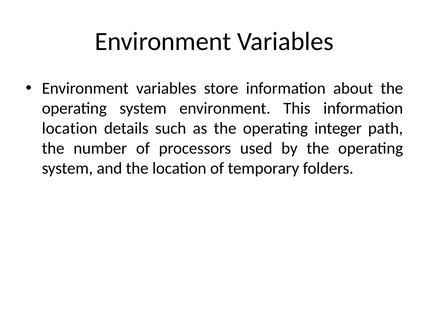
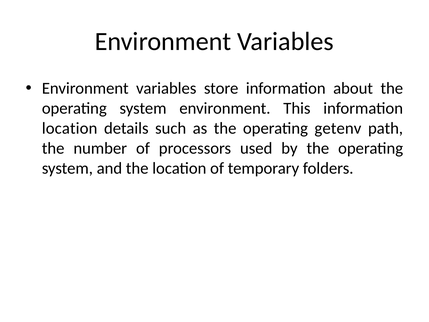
integer: integer -> getenv (338, 128)
